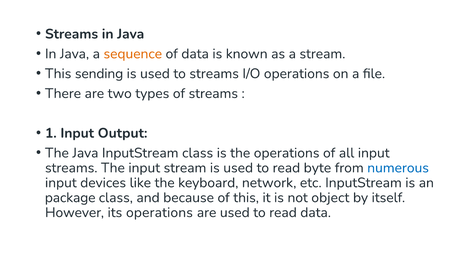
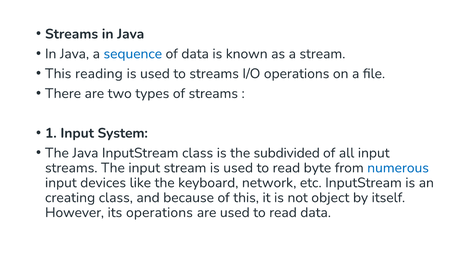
sequence colour: orange -> blue (133, 54)
sending: sending -> reading (99, 74)
Output: Output -> System (123, 133)
the operations: operations -> subdivided (287, 153)
package: package -> creating (70, 198)
